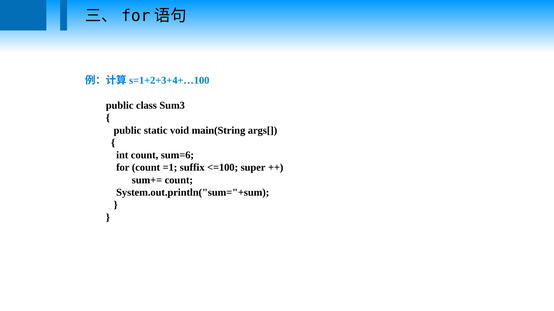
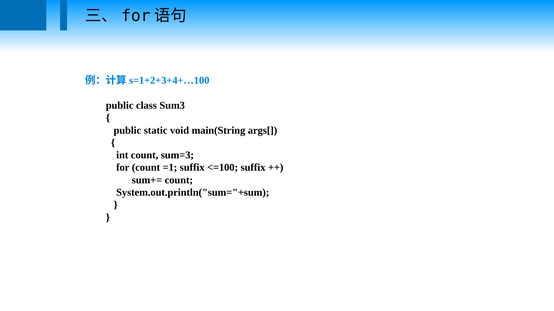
sum=6: sum=6 -> sum=3 (177, 155)
<=100 super: super -> suffix (253, 168)
